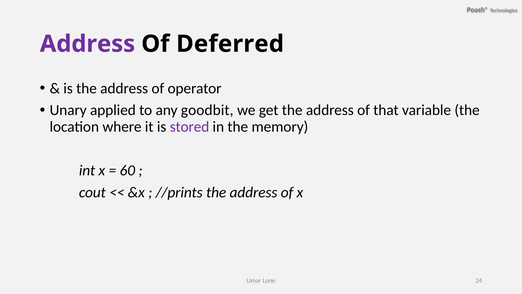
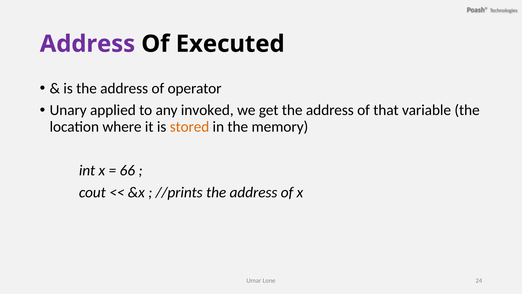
Deferred: Deferred -> Executed (230, 44)
goodbit: goodbit -> invoked (207, 110)
stored colour: purple -> orange (190, 127)
60: 60 -> 66 (127, 170)
